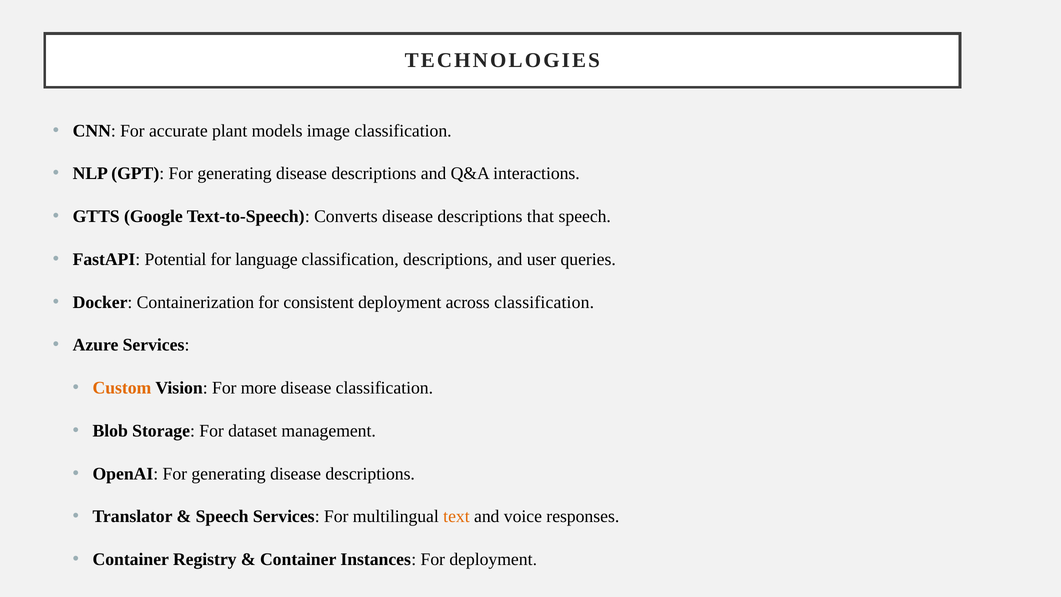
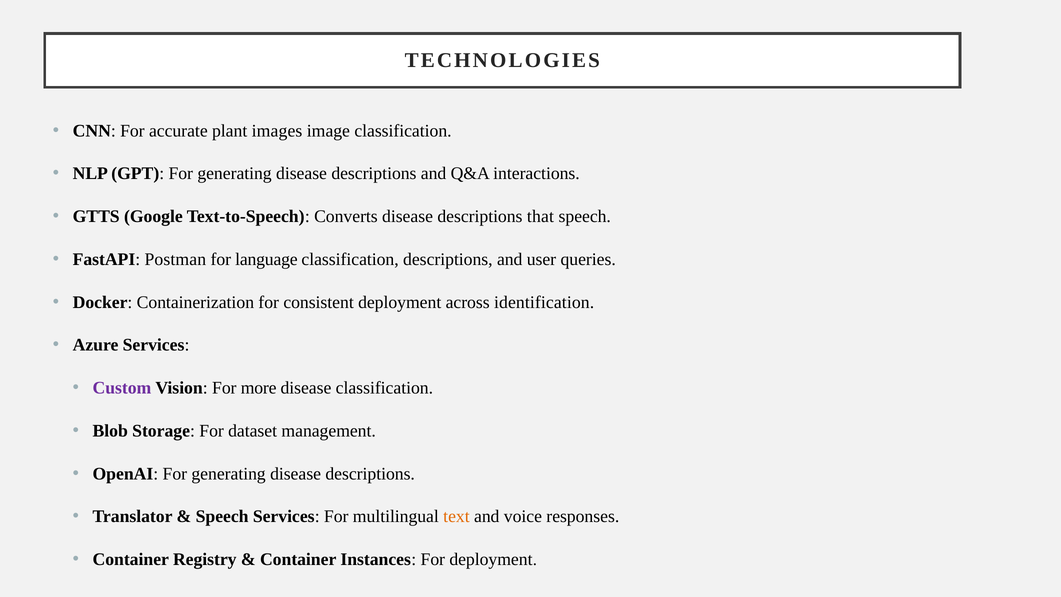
models: models -> images (277, 131)
Potential: Potential -> Postman (175, 259)
across classification: classification -> identification (544, 302)
Custom colour: orange -> purple (122, 388)
